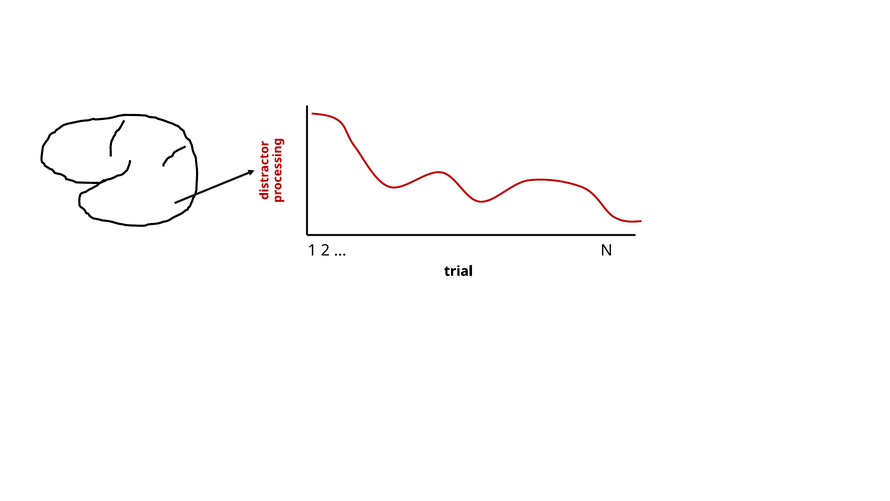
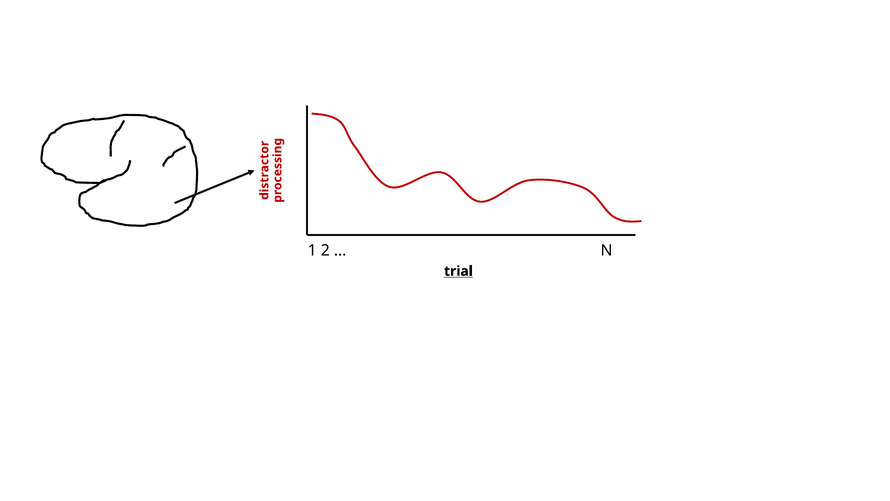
trial underline: none -> present (458, 271)
